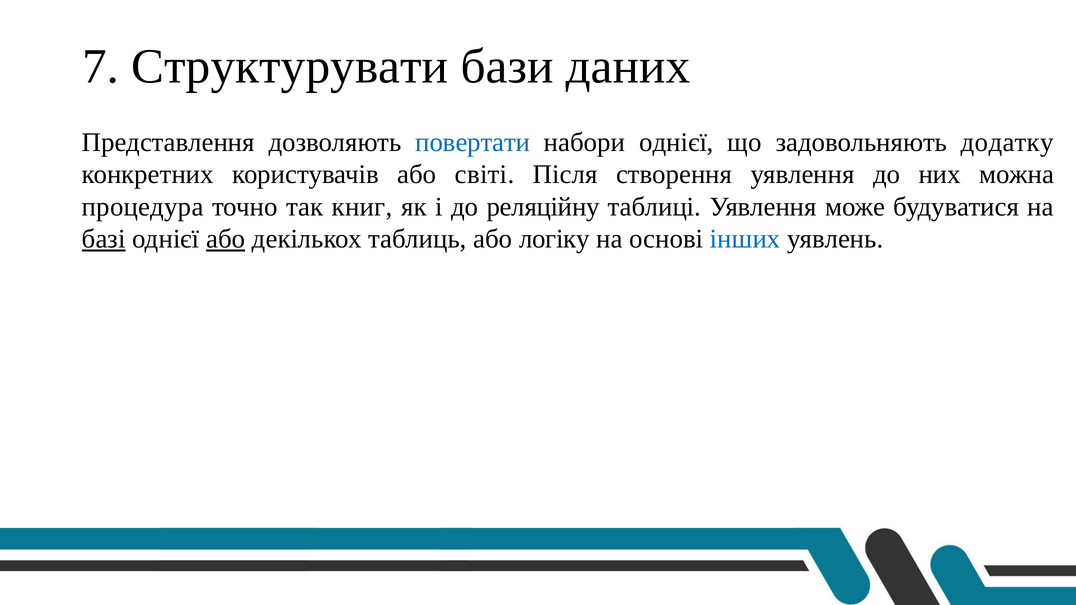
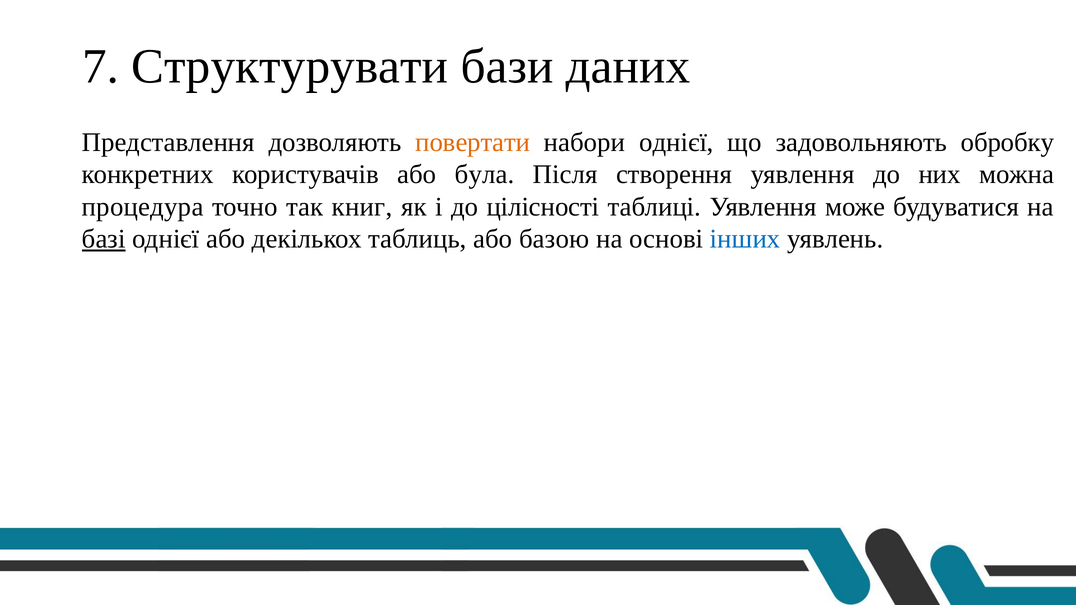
повертати colour: blue -> orange (473, 142)
додатку: додатку -> обробку (1008, 142)
світі: світі -> була (485, 175)
реляційну: реляційну -> цілісності (543, 207)
або underline: present -> none (226, 239)
логіку: логіку -> базою (554, 239)
